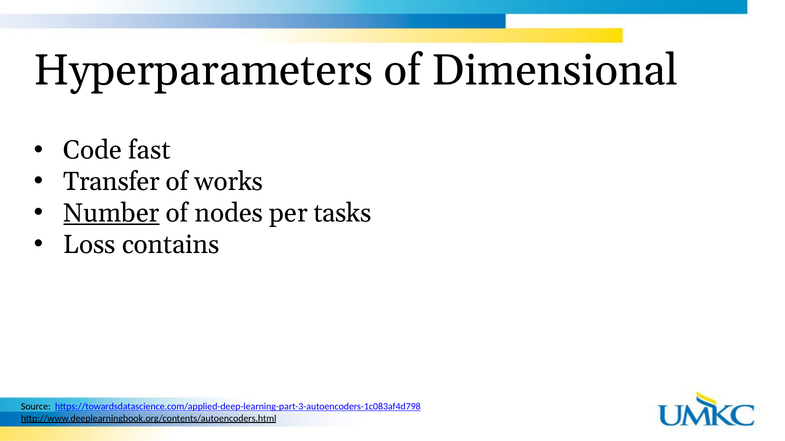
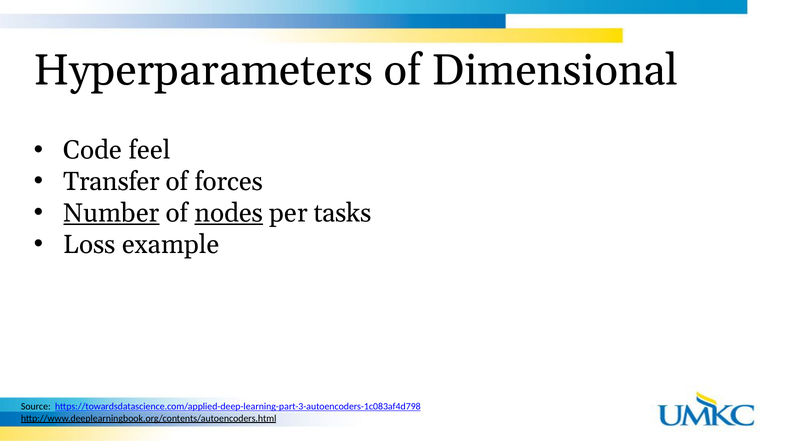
fast: fast -> feel (150, 151)
works: works -> forces (229, 182)
nodes underline: none -> present (229, 213)
contains: contains -> example (171, 245)
